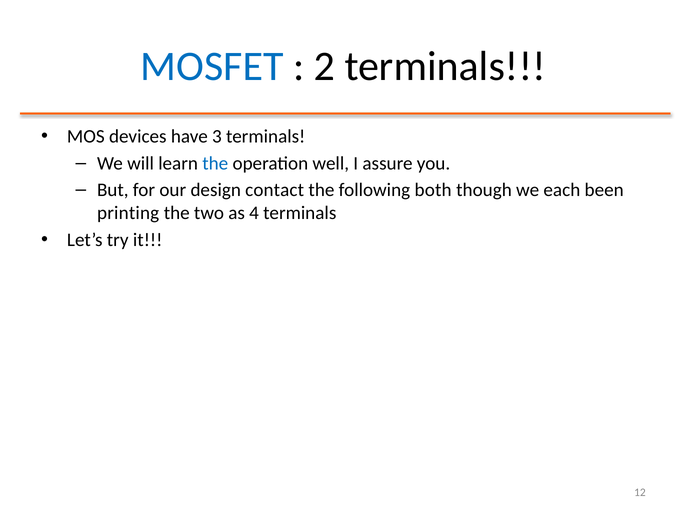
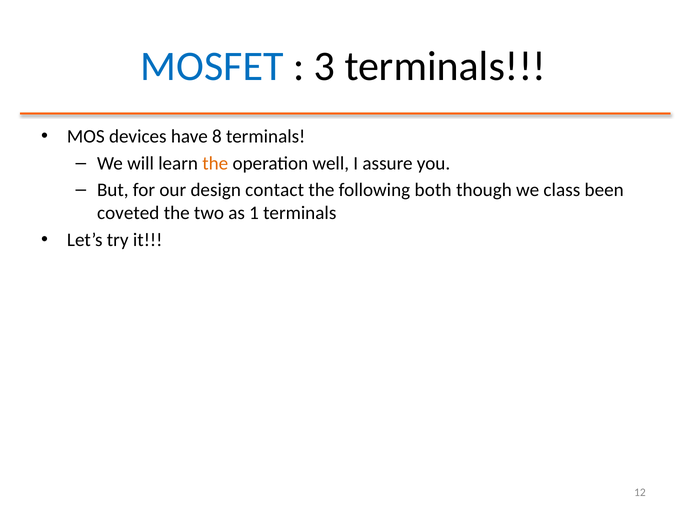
2: 2 -> 3 (324, 67)
3: 3 -> 8 (217, 136)
the colour: blue -> orange (215, 163)
each: each -> class (562, 190)
printing: printing -> coveted (128, 213)
4: 4 -> 1 (254, 213)
